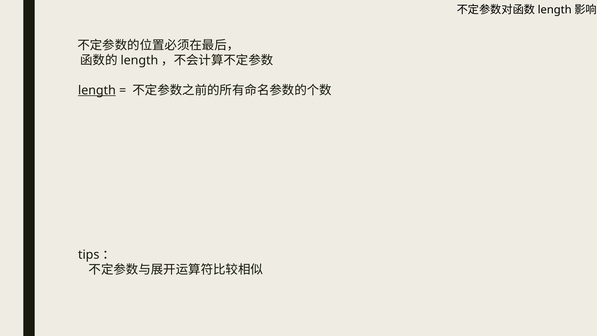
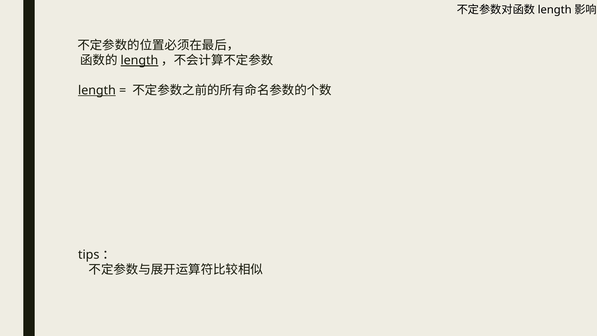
length underline: none -> present (139, 60)
